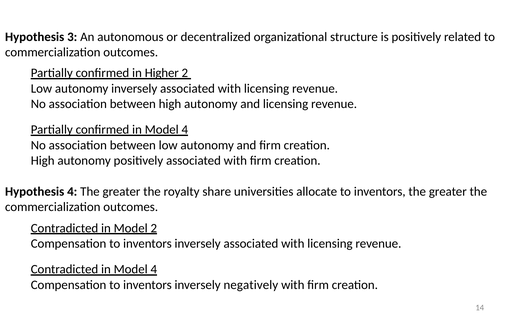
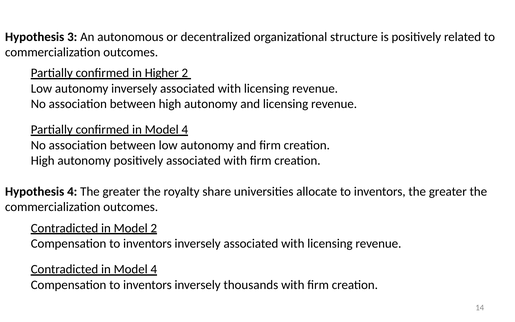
negatively: negatively -> thousands (251, 285)
